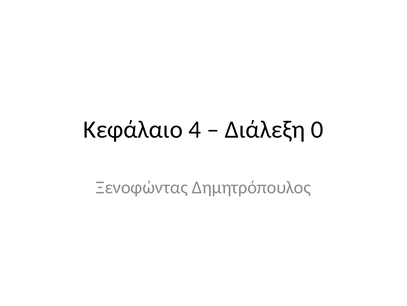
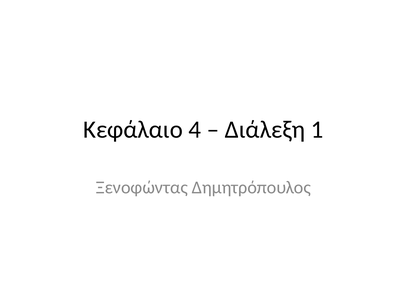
0: 0 -> 1 (317, 129)
